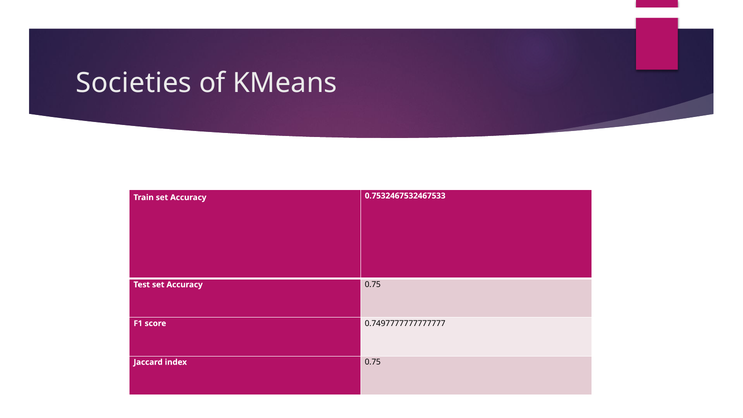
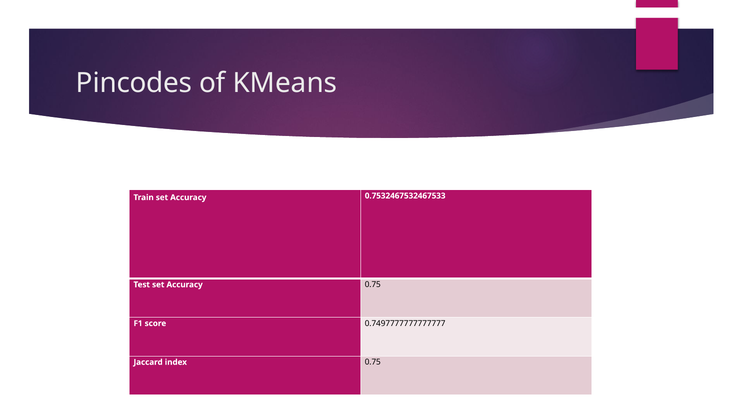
Societies: Societies -> Pincodes (134, 83)
